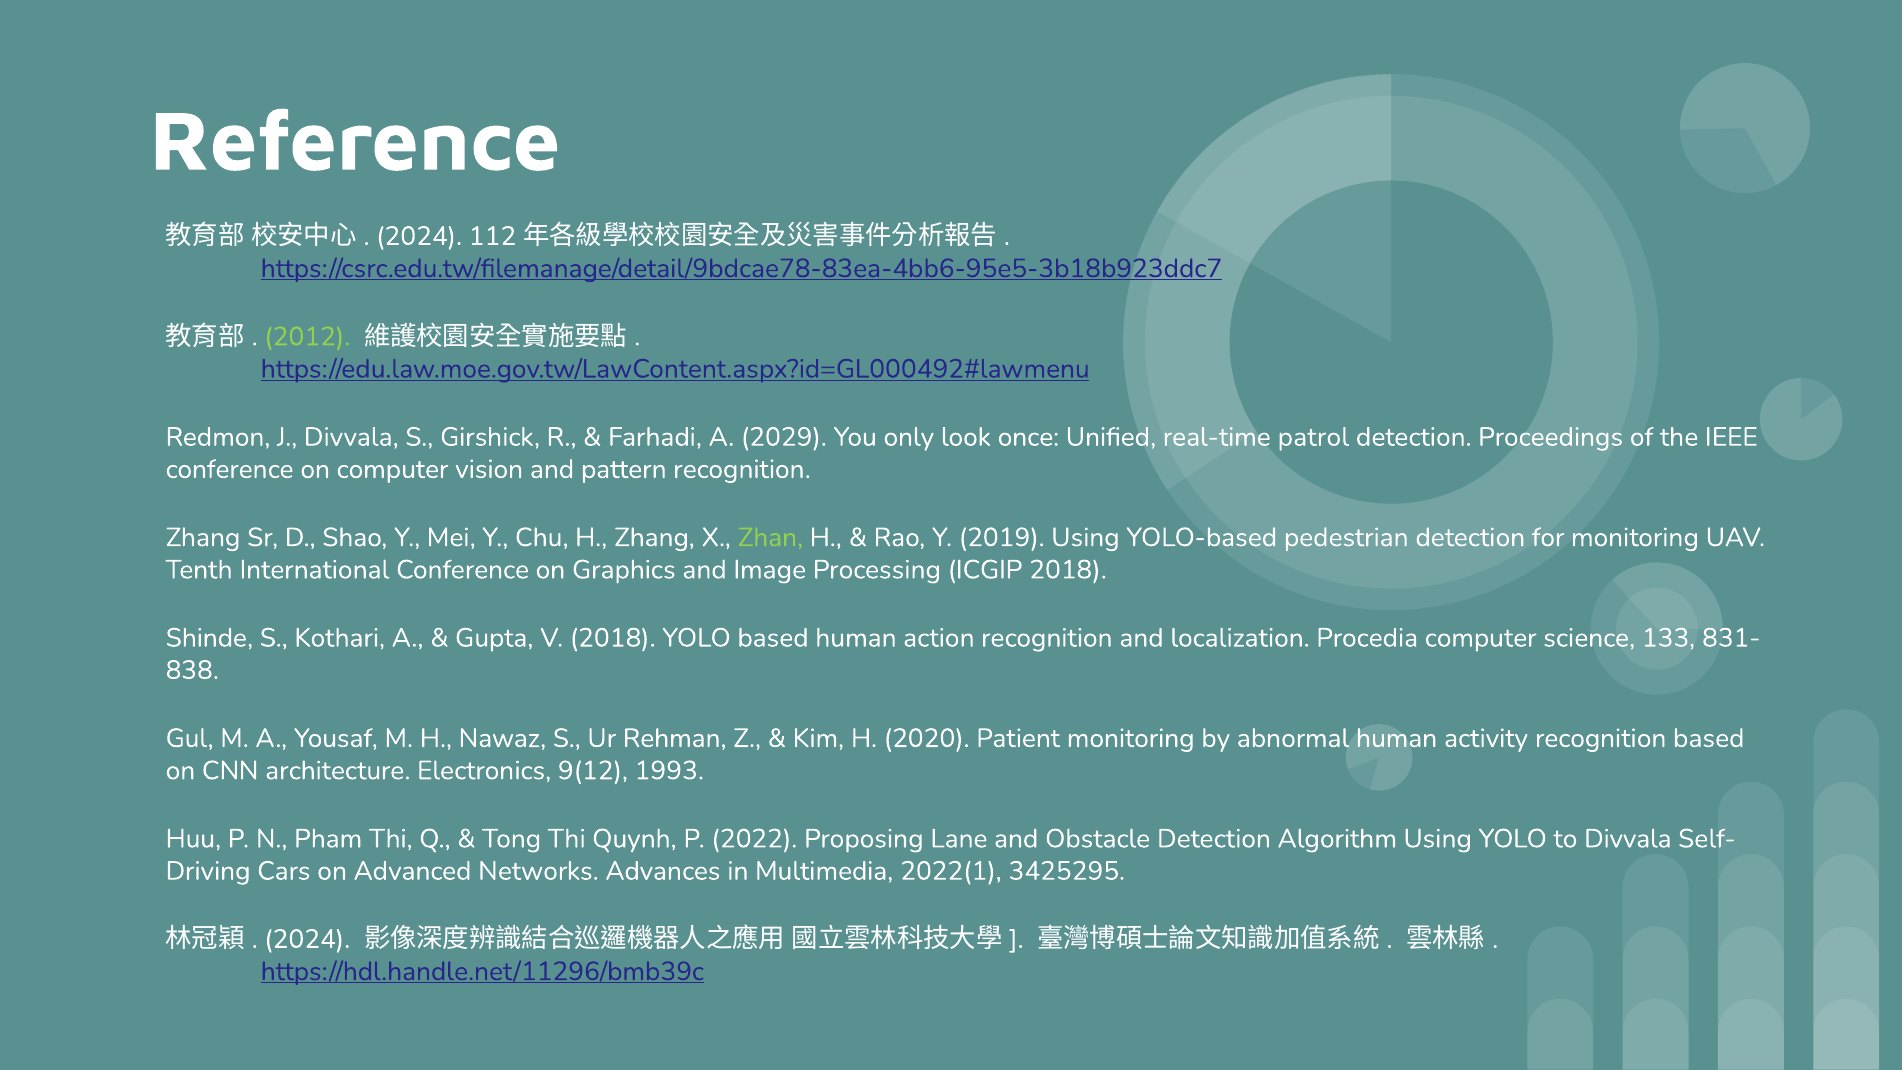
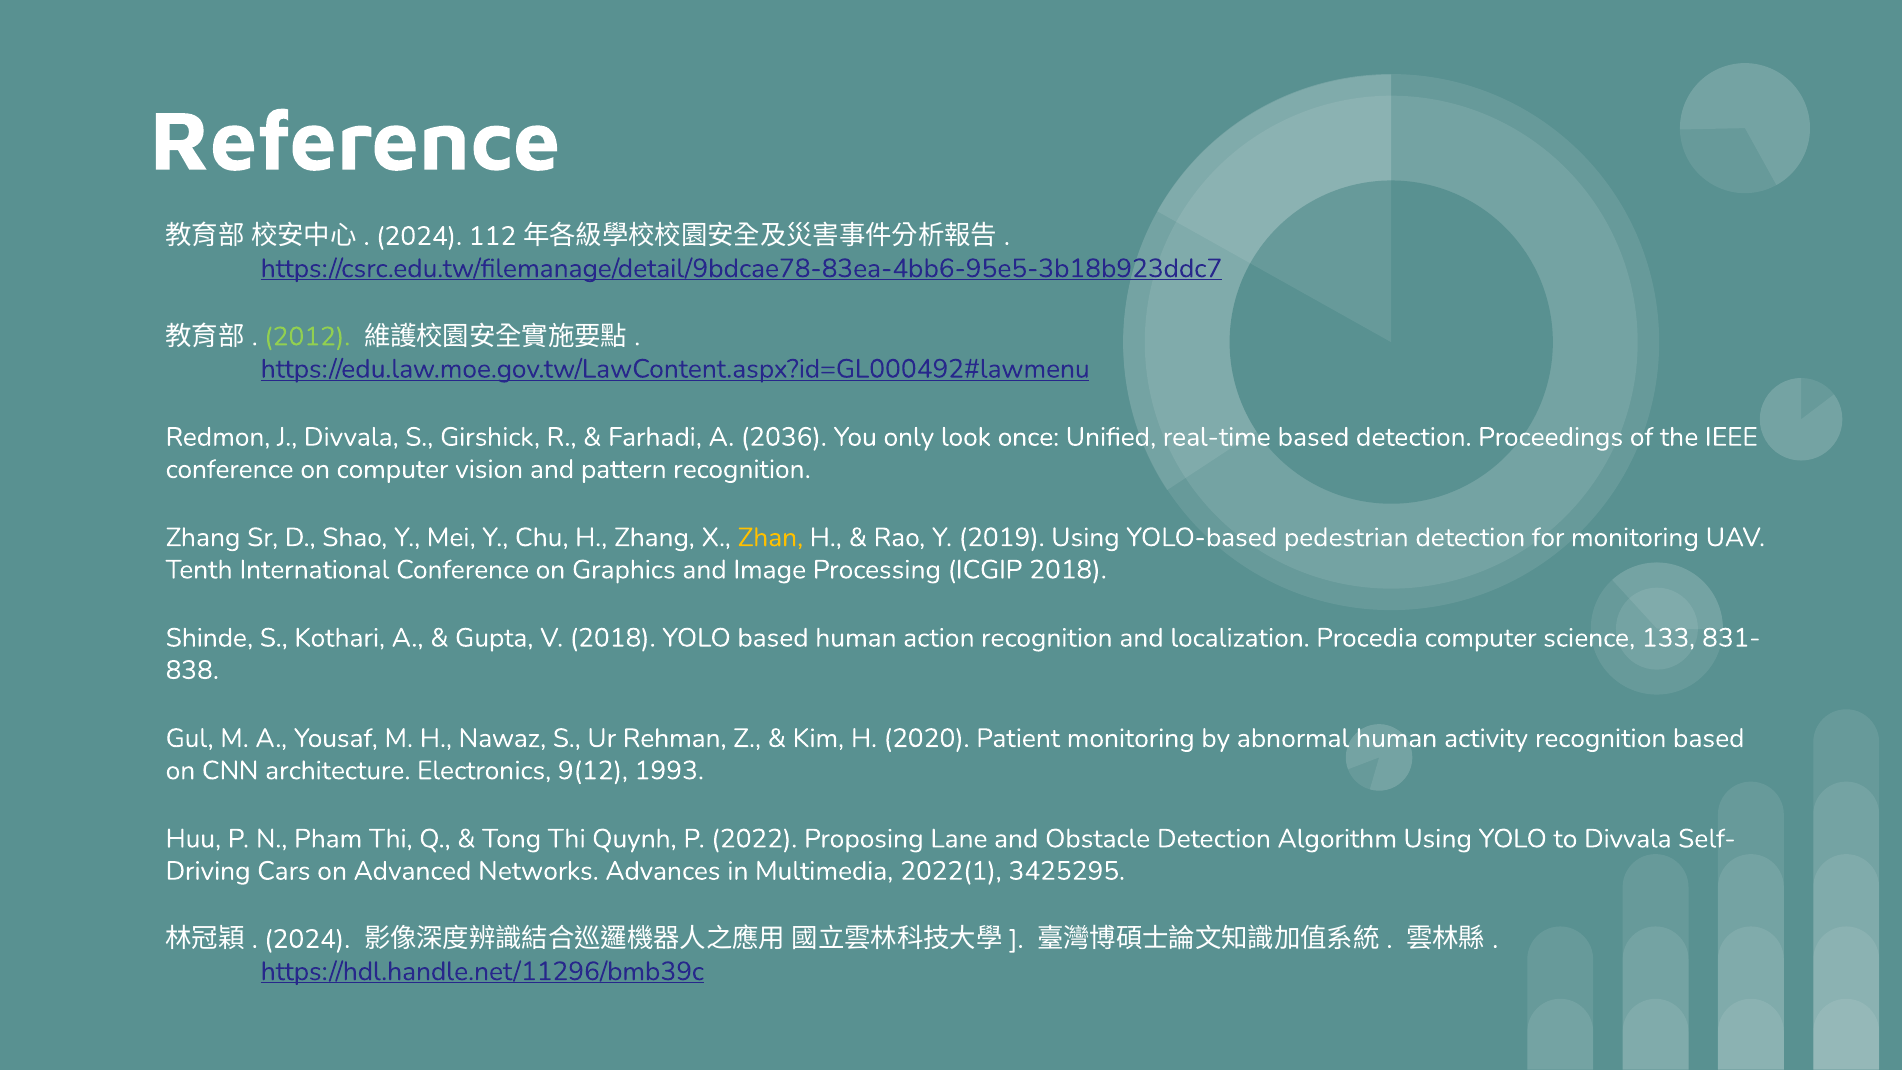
2029: 2029 -> 2036 (784, 437)
real-time patrol: patrol -> based (1313, 437)
Zhan colour: light green -> yellow (770, 537)
